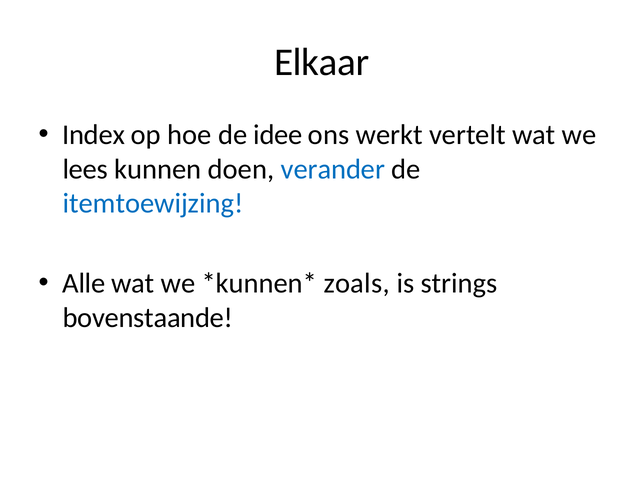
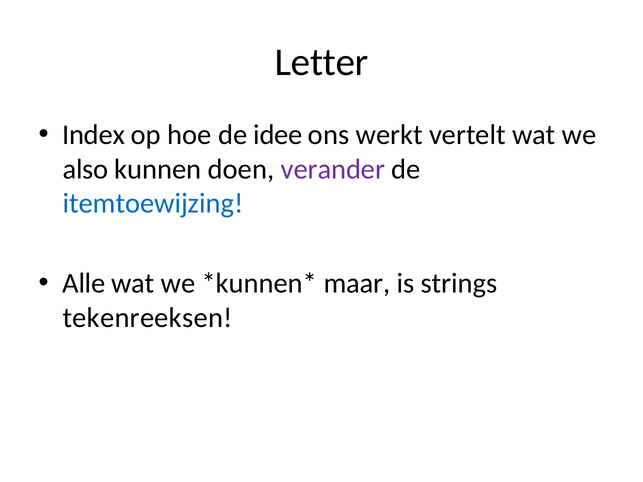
Elkaar: Elkaar -> Letter (322, 62)
lees: lees -> also (85, 169)
verander colour: blue -> purple (333, 169)
zoals: zoals -> maar (357, 284)
bovenstaande: bovenstaande -> tekenreeksen (148, 318)
